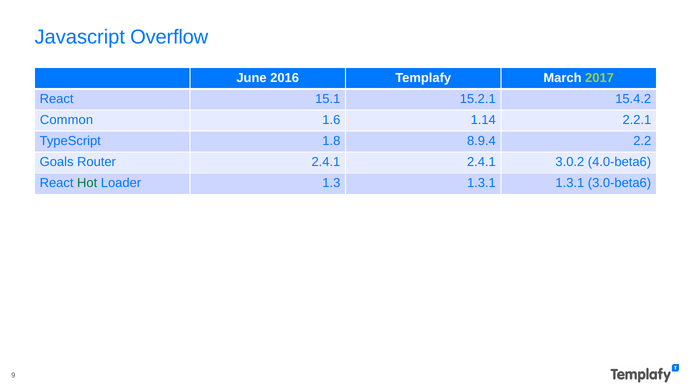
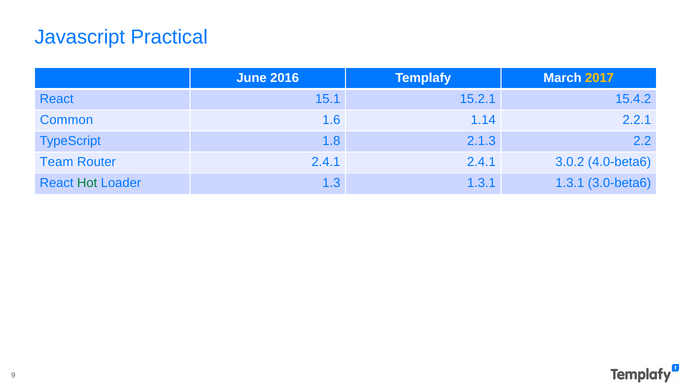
Overflow: Overflow -> Practical (169, 37)
2017 colour: light green -> yellow (600, 78)
8.9.4: 8.9.4 -> 2.1.3 (481, 141)
Goals: Goals -> Team (57, 162)
